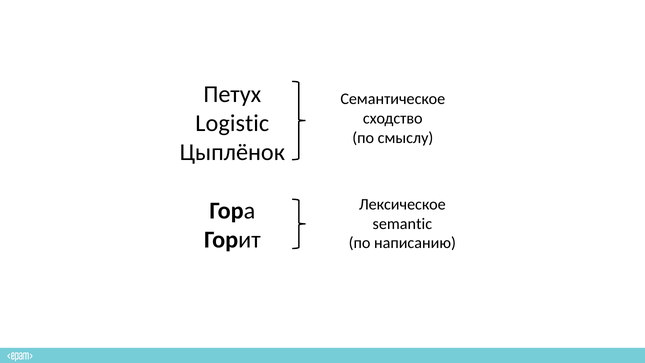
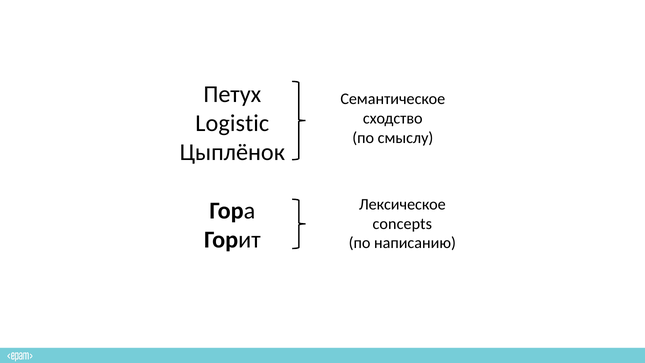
semantic: semantic -> concepts (402, 224)
